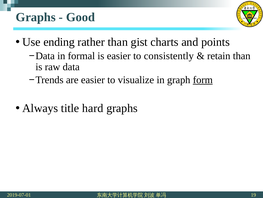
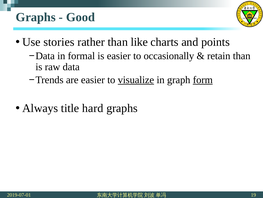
ending: ending -> stories (59, 42)
gist: gist -> like (139, 42)
consistently: consistently -> occasionally (169, 56)
visualize underline: none -> present (136, 80)
